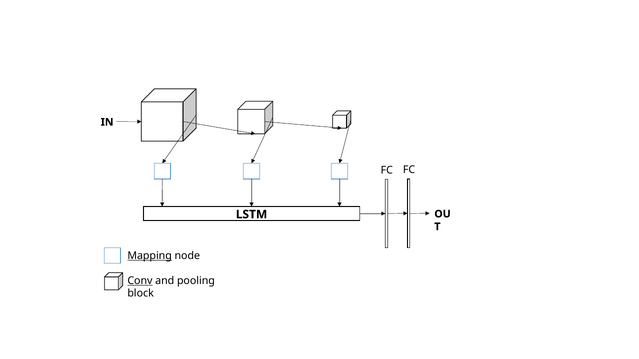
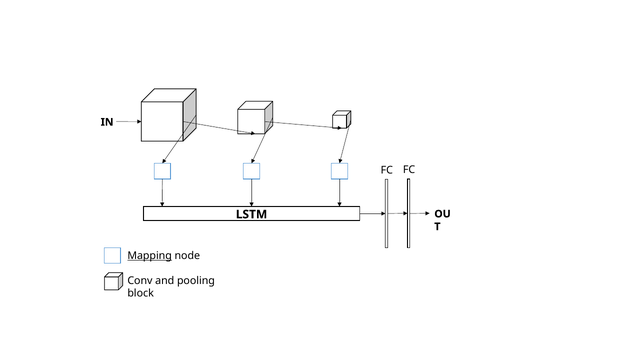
Conv underline: present -> none (140, 281)
